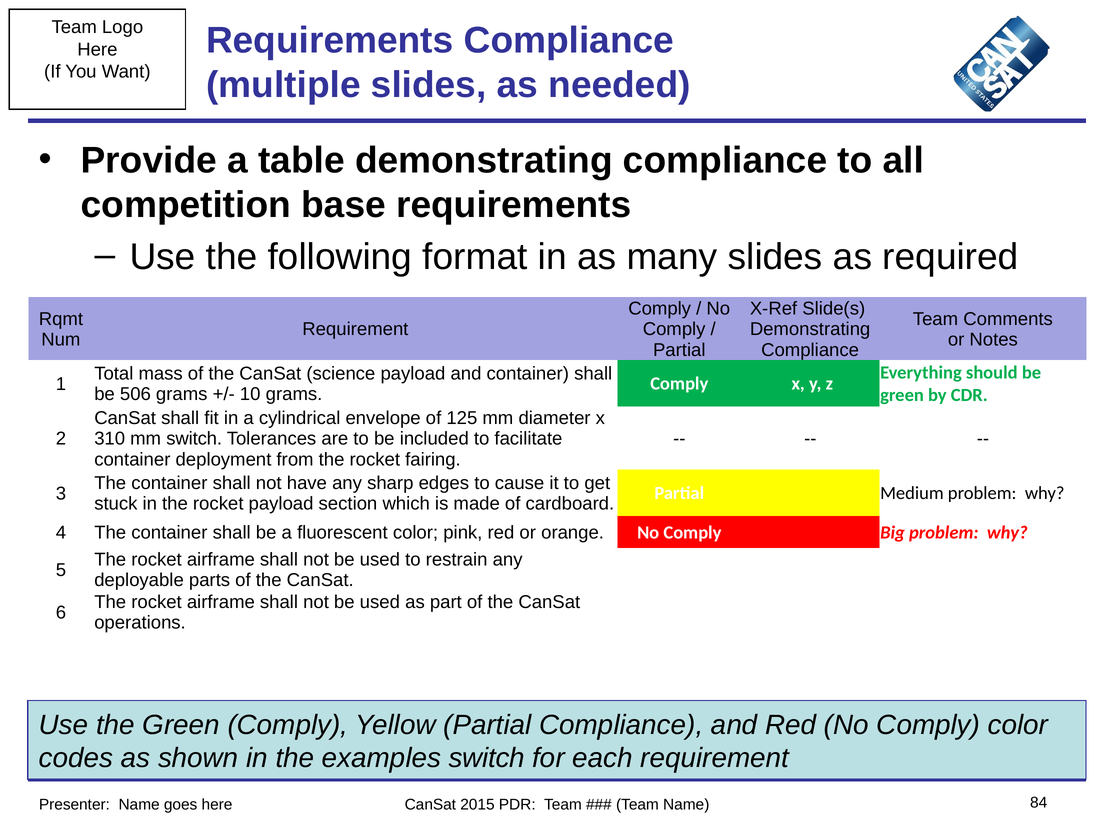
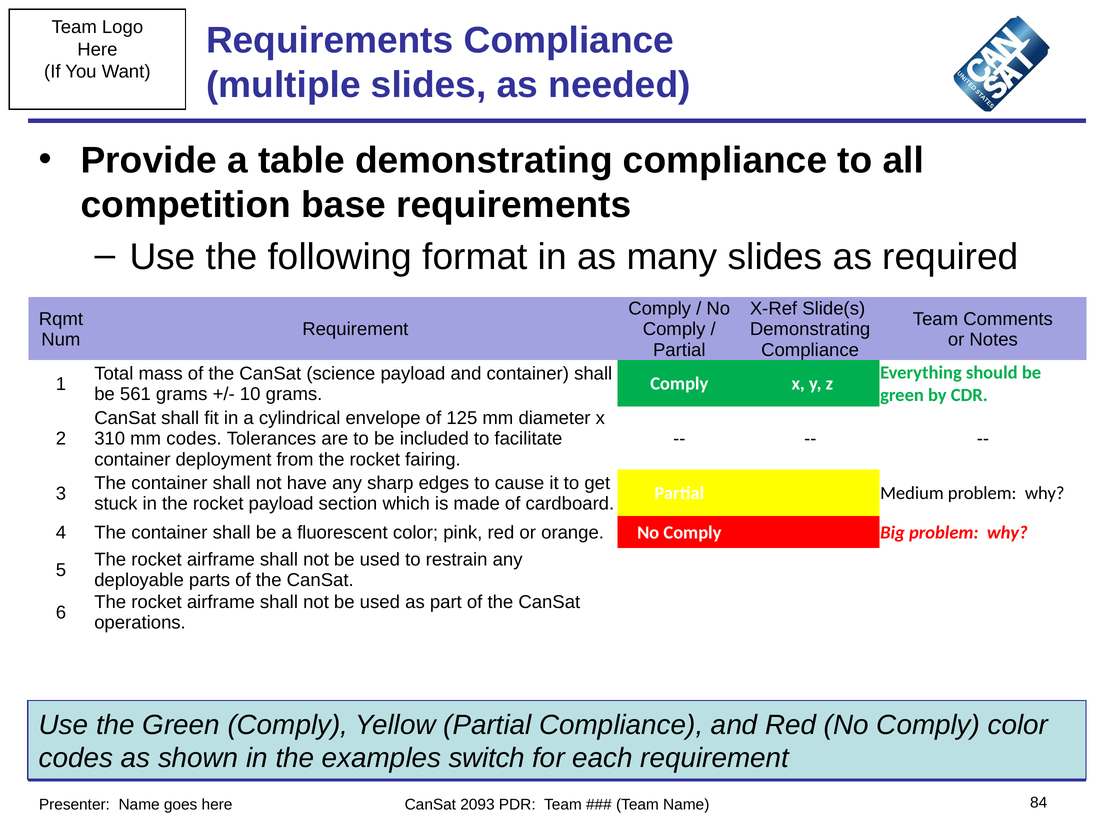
506: 506 -> 561 (135, 395)
mm switch: switch -> codes (194, 439)
2015: 2015 -> 2093 (477, 805)
